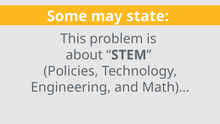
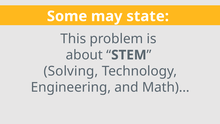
Policies: Policies -> Solving (71, 71)
